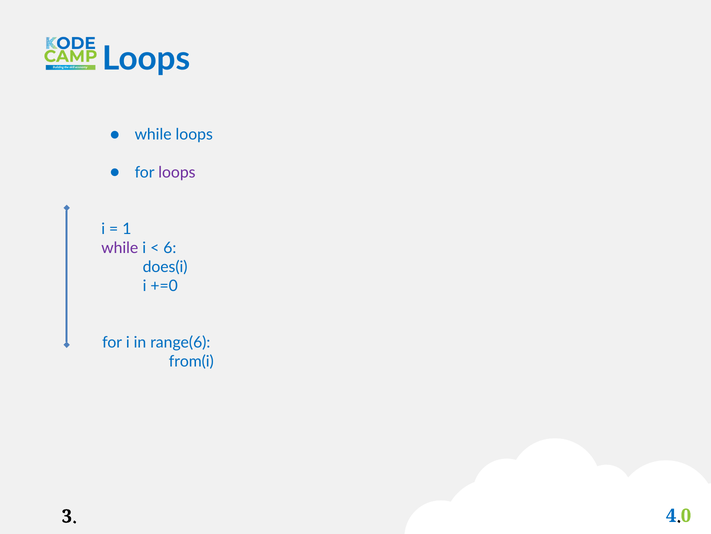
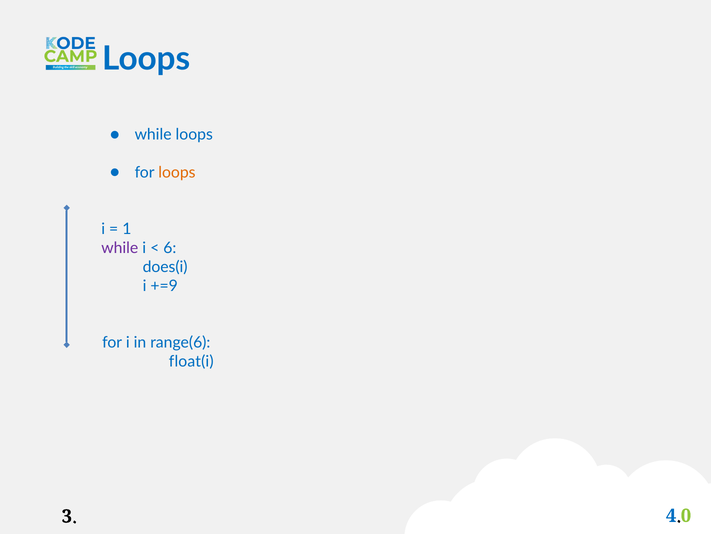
loops colour: purple -> orange (177, 172)
+=0: +=0 -> +=9 (164, 286)
from(i: from(i -> float(i (191, 361)
